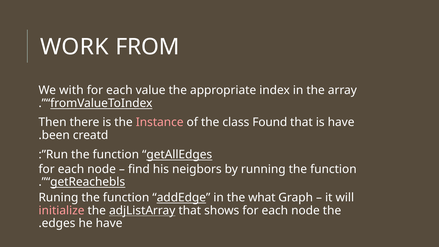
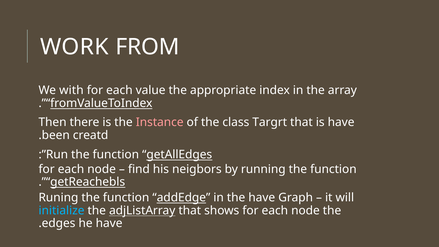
Found: Found -> Targrt (270, 122)
the what: what -> have (262, 198)
initialize colour: pink -> light blue (61, 210)
